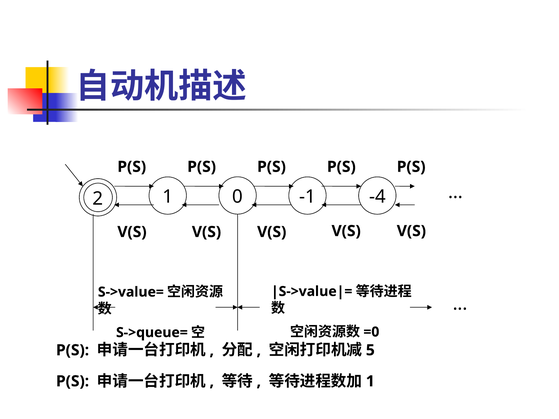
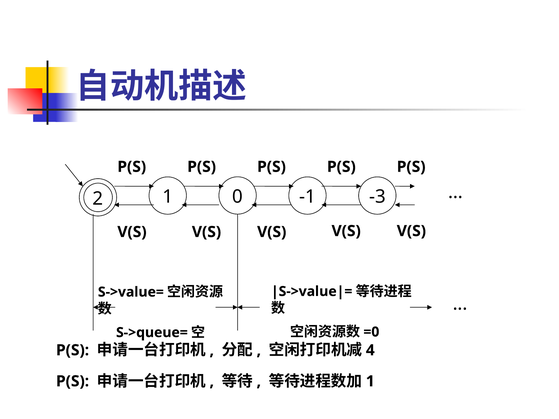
-4: -4 -> -3 (377, 197)
5: 5 -> 4 (370, 350)
